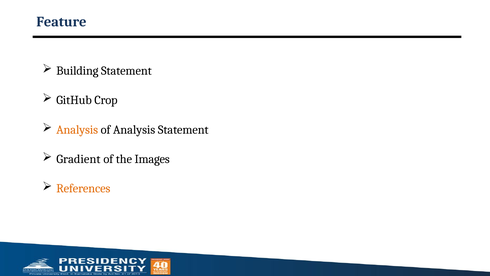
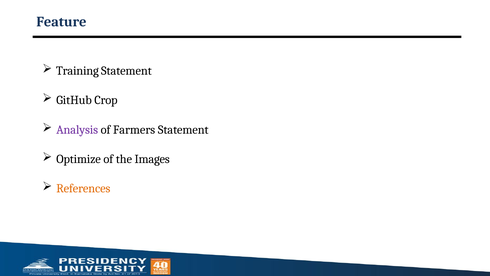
Building: Building -> Training (77, 71)
Analysis colour: orange -> purple (77, 129)
of Analysis: Analysis -> Farmers (134, 129)
Gradient: Gradient -> Optimize (79, 159)
